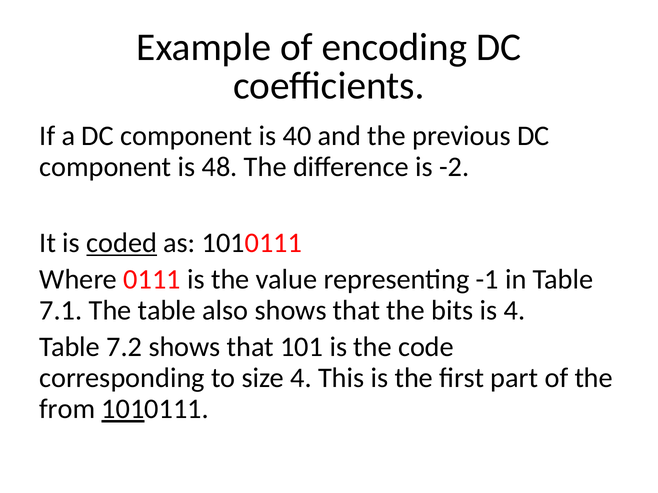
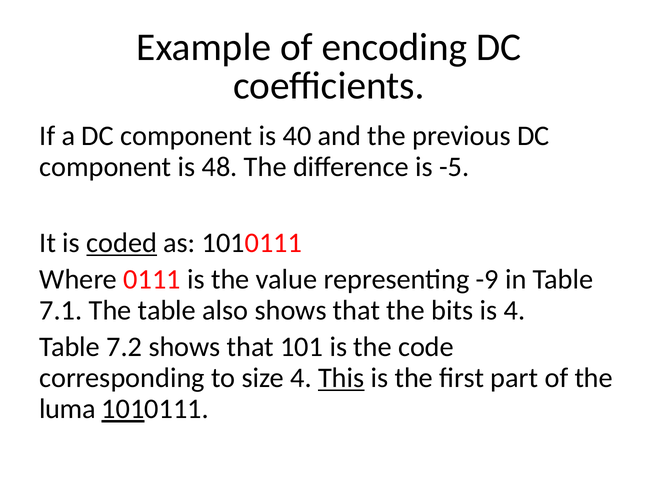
-2: -2 -> -5 (454, 167)
-1: -1 -> -9 (487, 280)
This underline: none -> present (341, 378)
from: from -> luma (67, 409)
